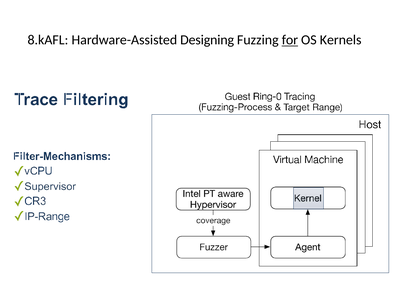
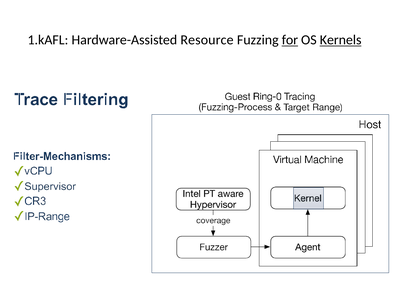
8.kAFL: 8.kAFL -> 1.kAFL (48, 40)
Designing: Designing -> Resource (207, 40)
Kernels underline: none -> present (341, 40)
